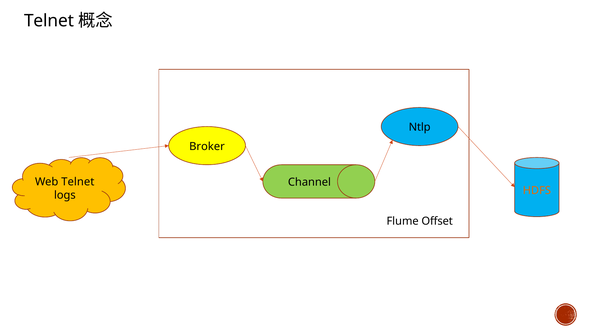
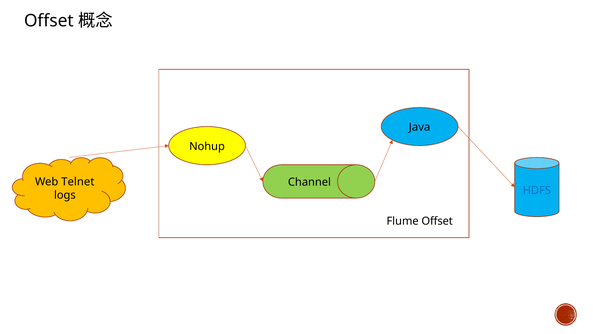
Telnet: Telnet -> Offset (49, 21)
Ntlp: Ntlp -> Java (420, 127)
Broker: Broker -> Nohup (207, 146)
HDFS colour: orange -> blue (537, 190)
